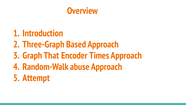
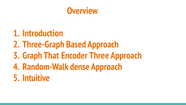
Times: Times -> Three (99, 55)
abuse: abuse -> dense (80, 67)
Attempt: Attempt -> Intuitive (36, 78)
